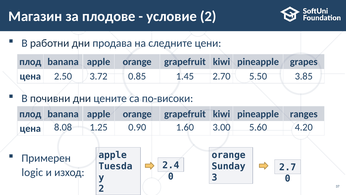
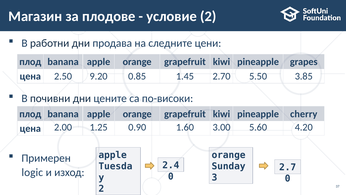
3.72: 3.72 -> 9.20 (99, 76)
ranges: ranges -> cherry (304, 114)
8.08: 8.08 -> 2.00 (63, 127)
